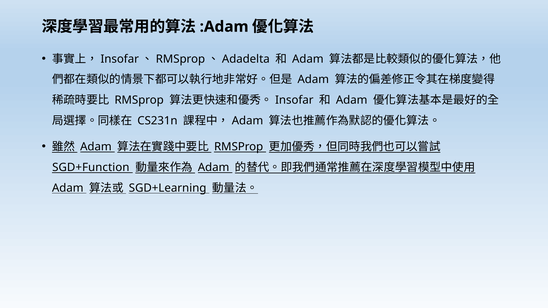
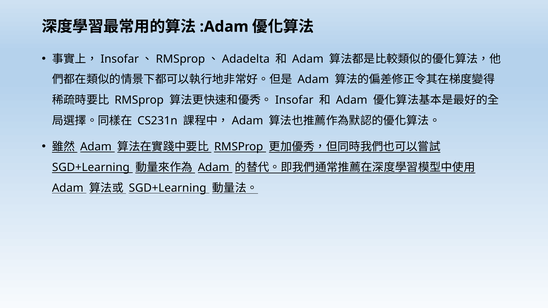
SGD+Function: SGD+Function -> SGD+Learning (91, 168)
